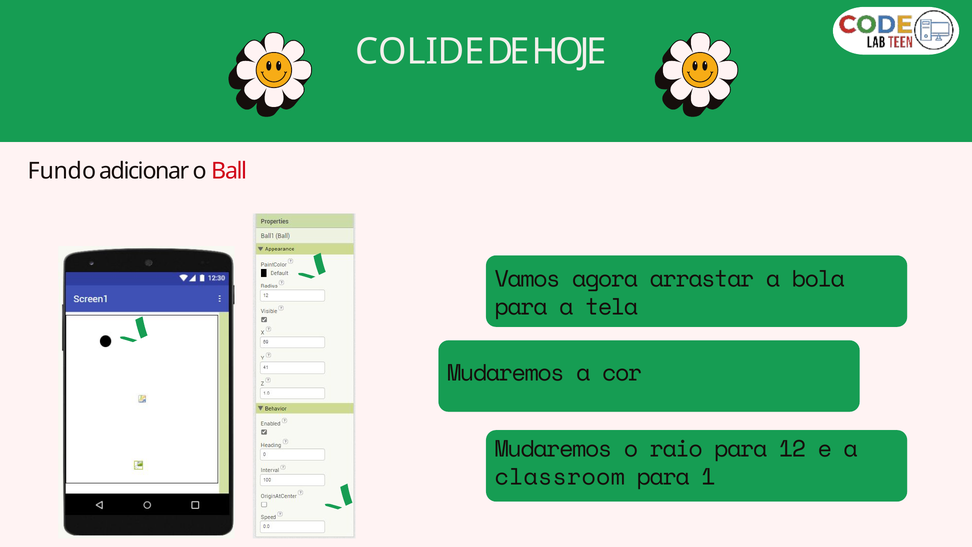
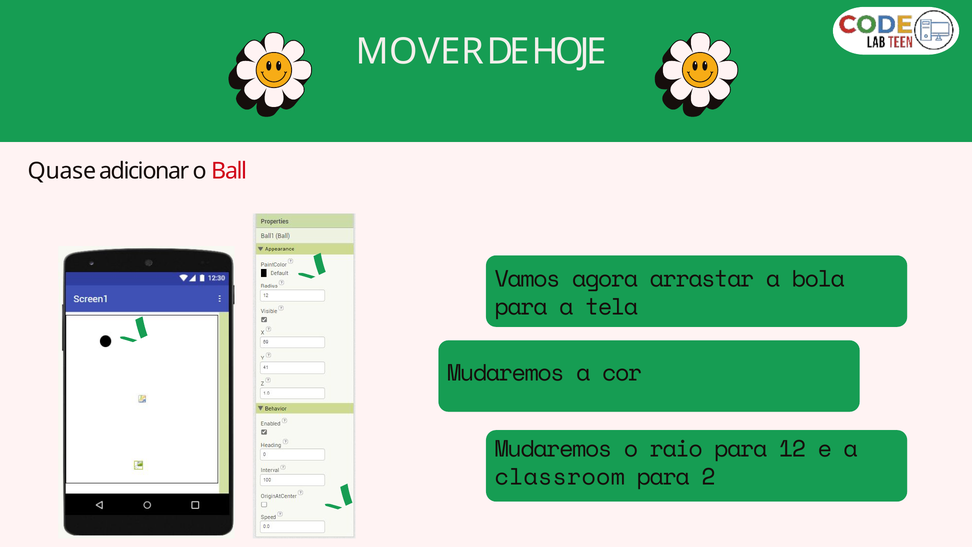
COLIDE: COLIDE -> MOVER (420, 52)
Fundo: Fundo -> Quase (62, 171)
1: 1 -> 2 (708, 477)
